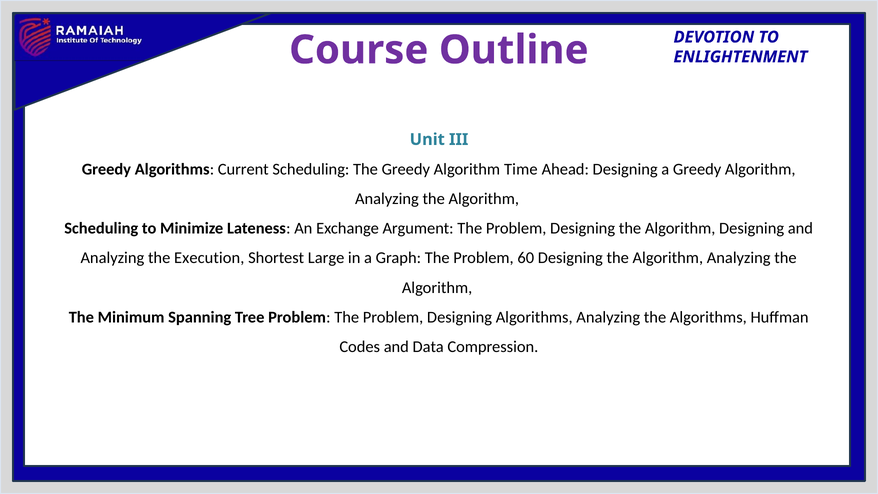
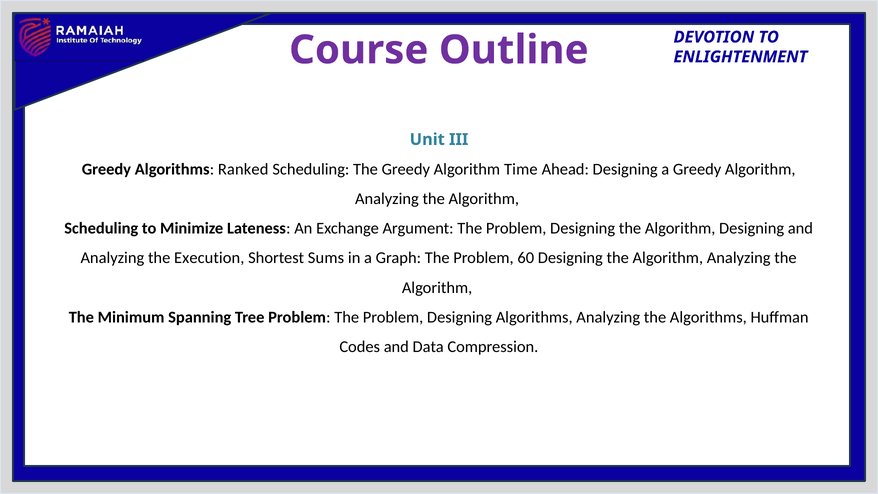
Current: Current -> Ranked (243, 169)
Large: Large -> Sums (326, 258)
